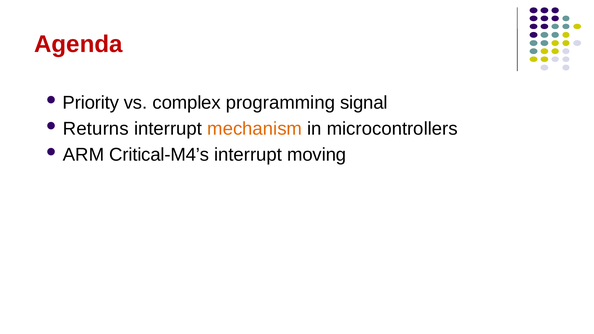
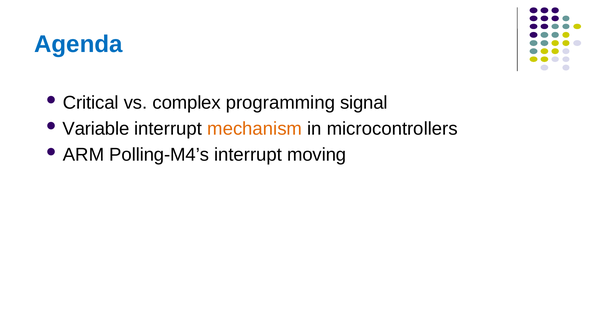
Agenda colour: red -> blue (78, 44)
Priority: Priority -> Critical (91, 103)
Returns: Returns -> Variable (96, 129)
Critical-M4’s: Critical-M4’s -> Polling-M4’s (159, 155)
